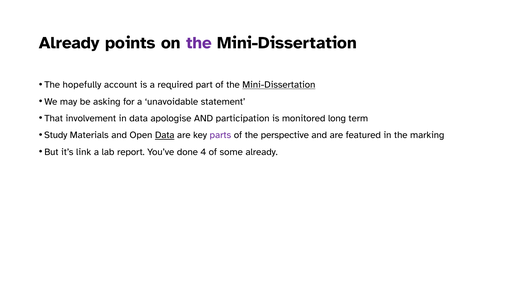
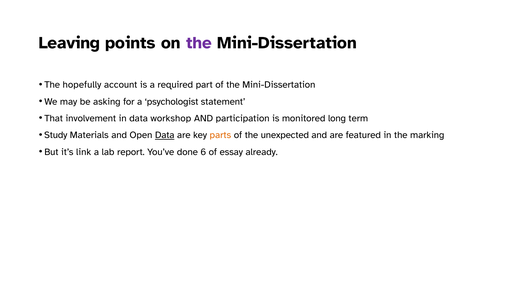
Already: Already -> Leaving (69, 43)
Mini-Dissertation underline: present -> none (279, 85)
unavoidable: unavoidable -> psychologist (172, 102)
apologise: apologise -> workshop (171, 118)
parts colour: purple -> orange (220, 135)
perspective: perspective -> unexpected (285, 135)
4: 4 -> 6 (203, 152)
some: some -> essay (231, 152)
